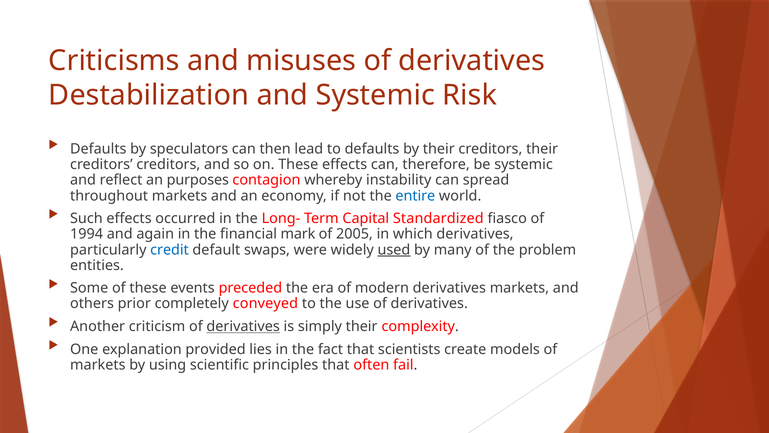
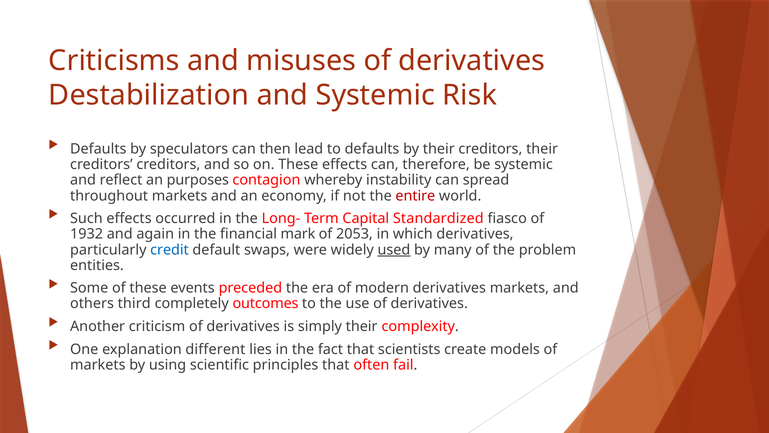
entire colour: blue -> red (415, 196)
1994: 1994 -> 1932 (87, 234)
2005: 2005 -> 2053 (354, 234)
prior: prior -> third (134, 303)
conveyed: conveyed -> outcomes (266, 303)
derivatives underline: present -> none (243, 326)
provided: provided -> different (215, 349)
